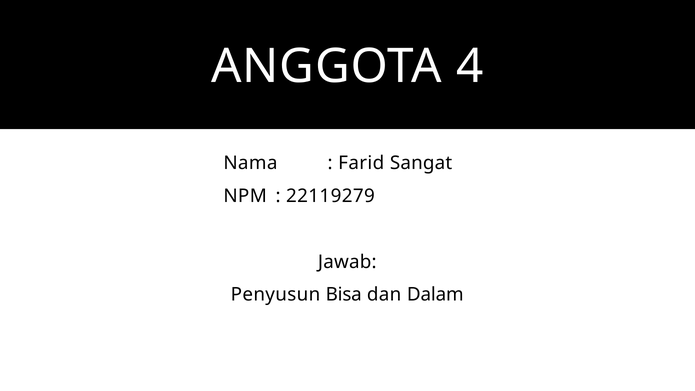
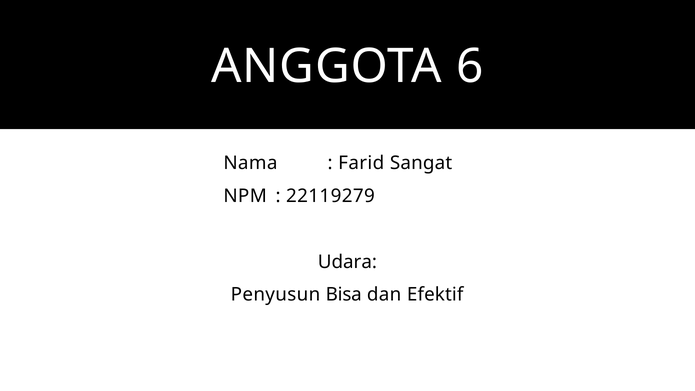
4: 4 -> 6 (470, 66)
Jawab: Jawab -> Udara (347, 262)
Dalam: Dalam -> Efektif (435, 295)
